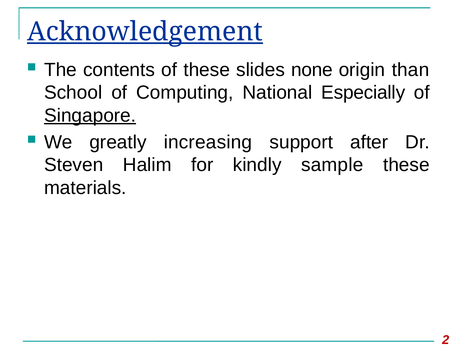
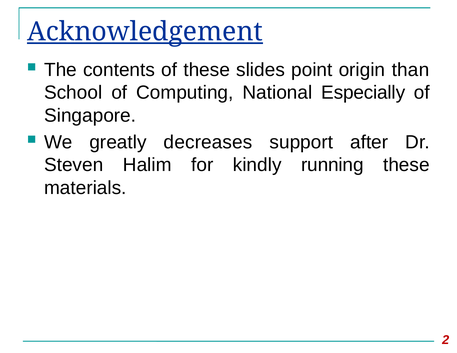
none: none -> point (312, 70)
Singapore underline: present -> none (90, 115)
increasing: increasing -> decreases (208, 142)
sample: sample -> running (332, 165)
